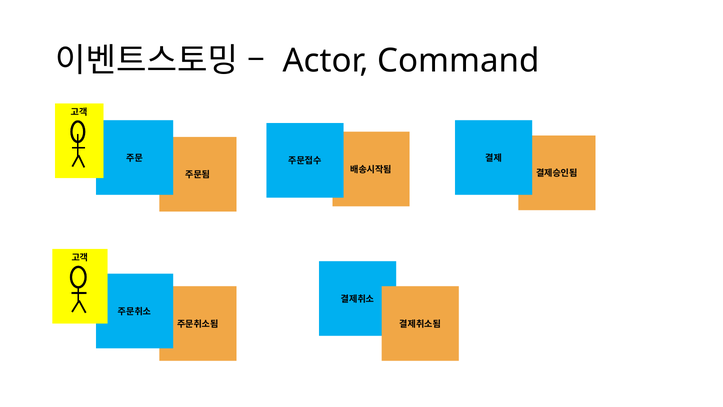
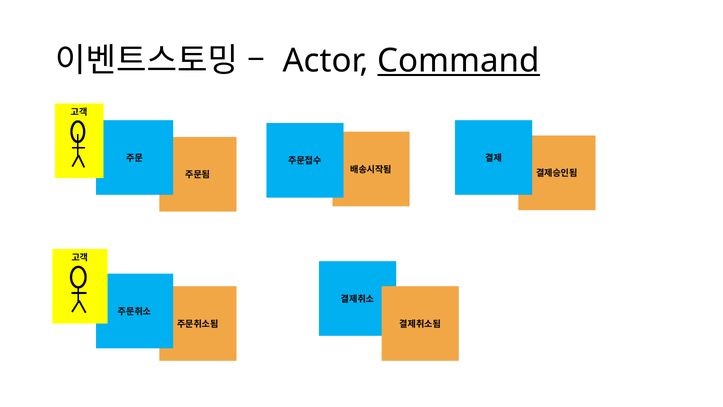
Command underline: none -> present (459, 61)
